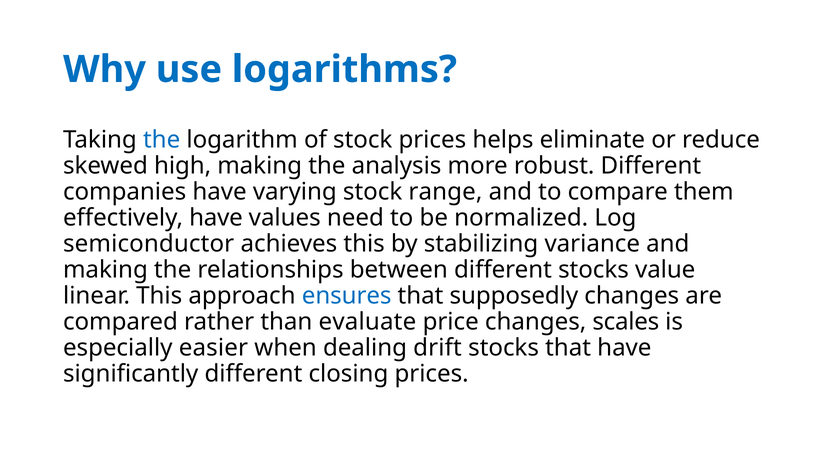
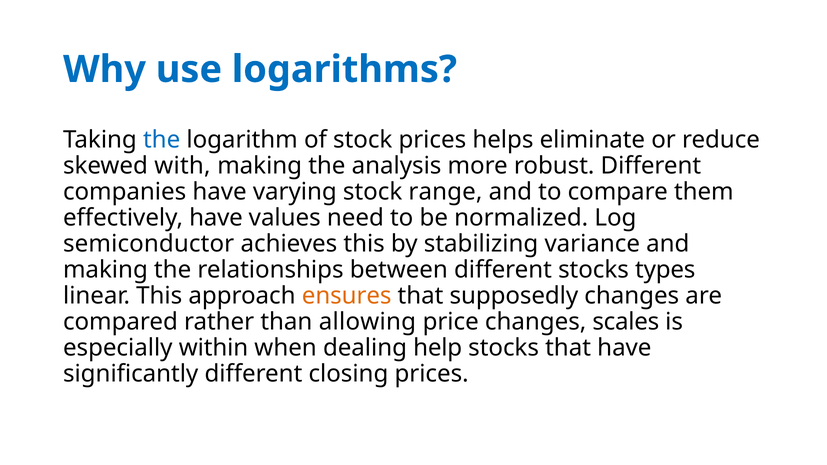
high: high -> with (182, 166)
value: value -> types (665, 270)
ensures colour: blue -> orange (347, 296)
evaluate: evaluate -> allowing (367, 322)
easier: easier -> within (214, 348)
drift: drift -> help (438, 348)
